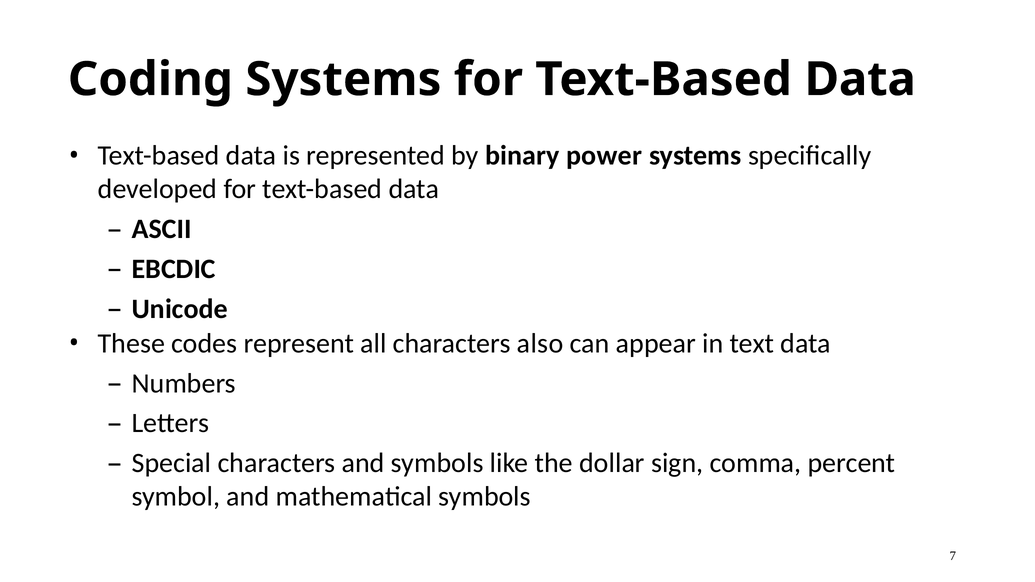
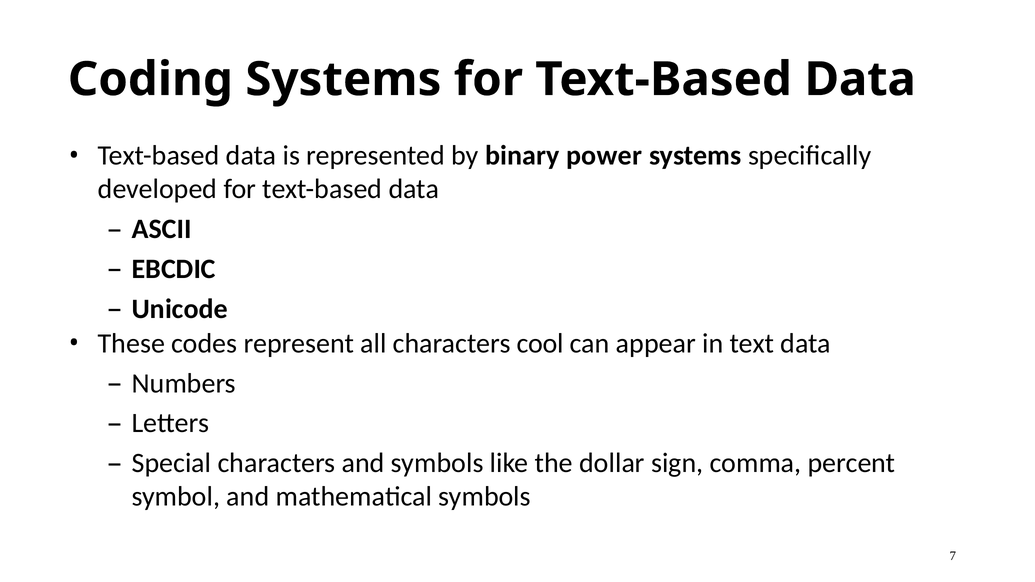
also: also -> cool (540, 344)
